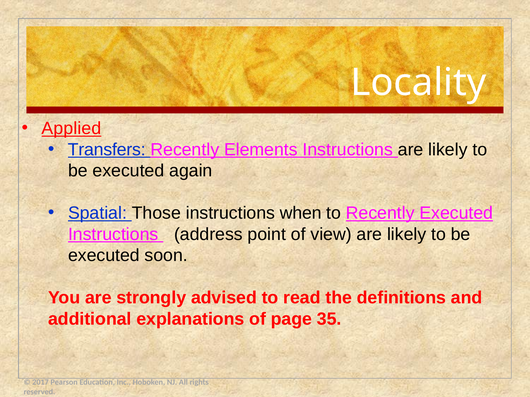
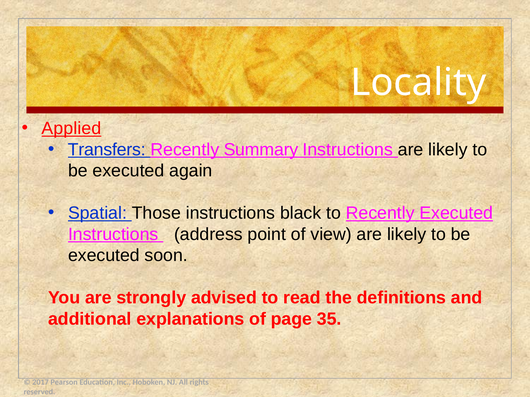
Elements: Elements -> Summary (261, 150)
when: when -> black (301, 213)
